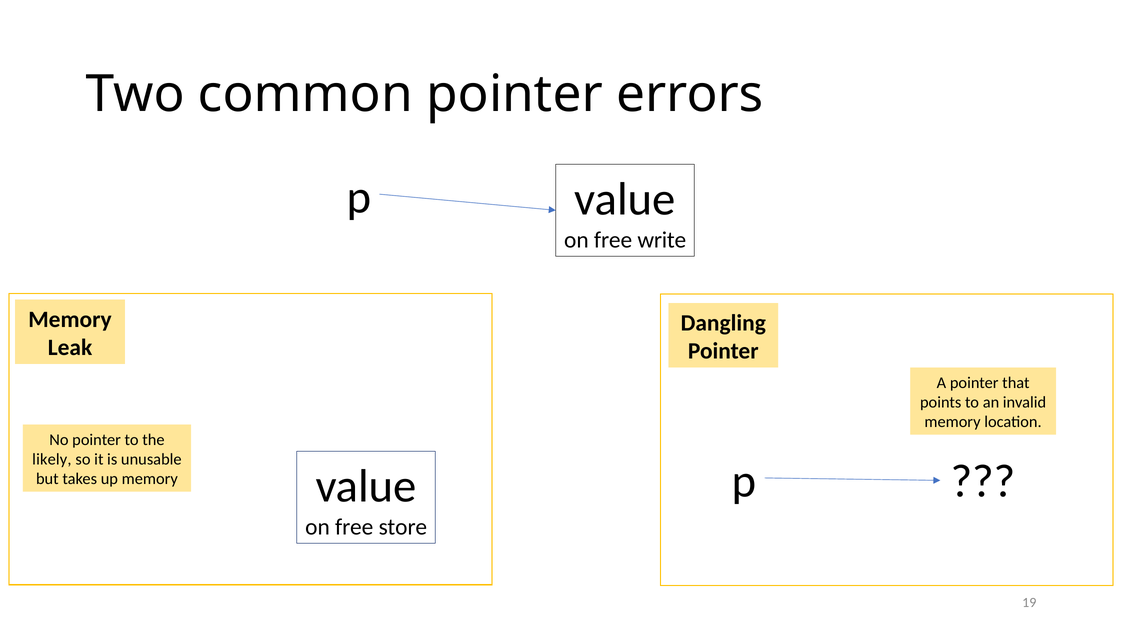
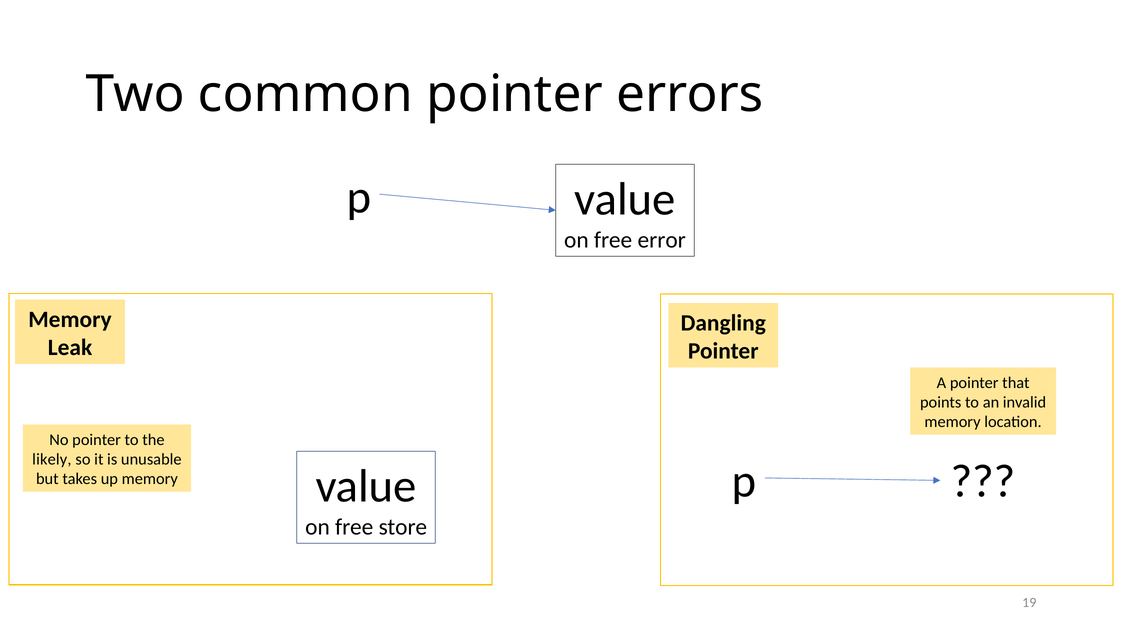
write: write -> error (662, 240)
